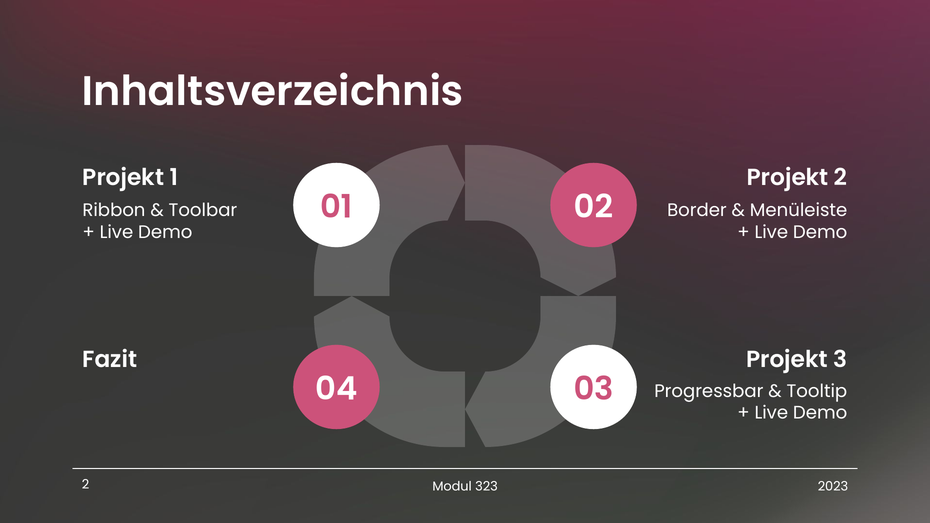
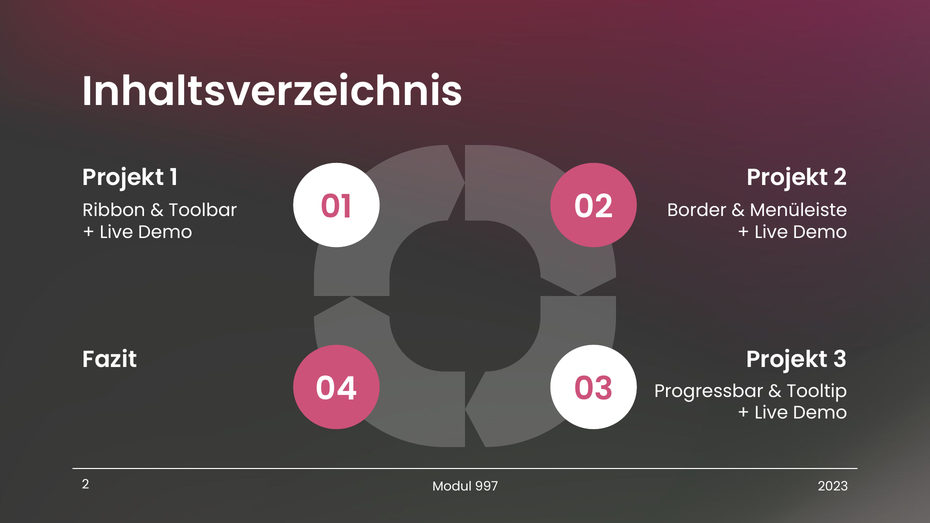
323: 323 -> 997 (487, 487)
